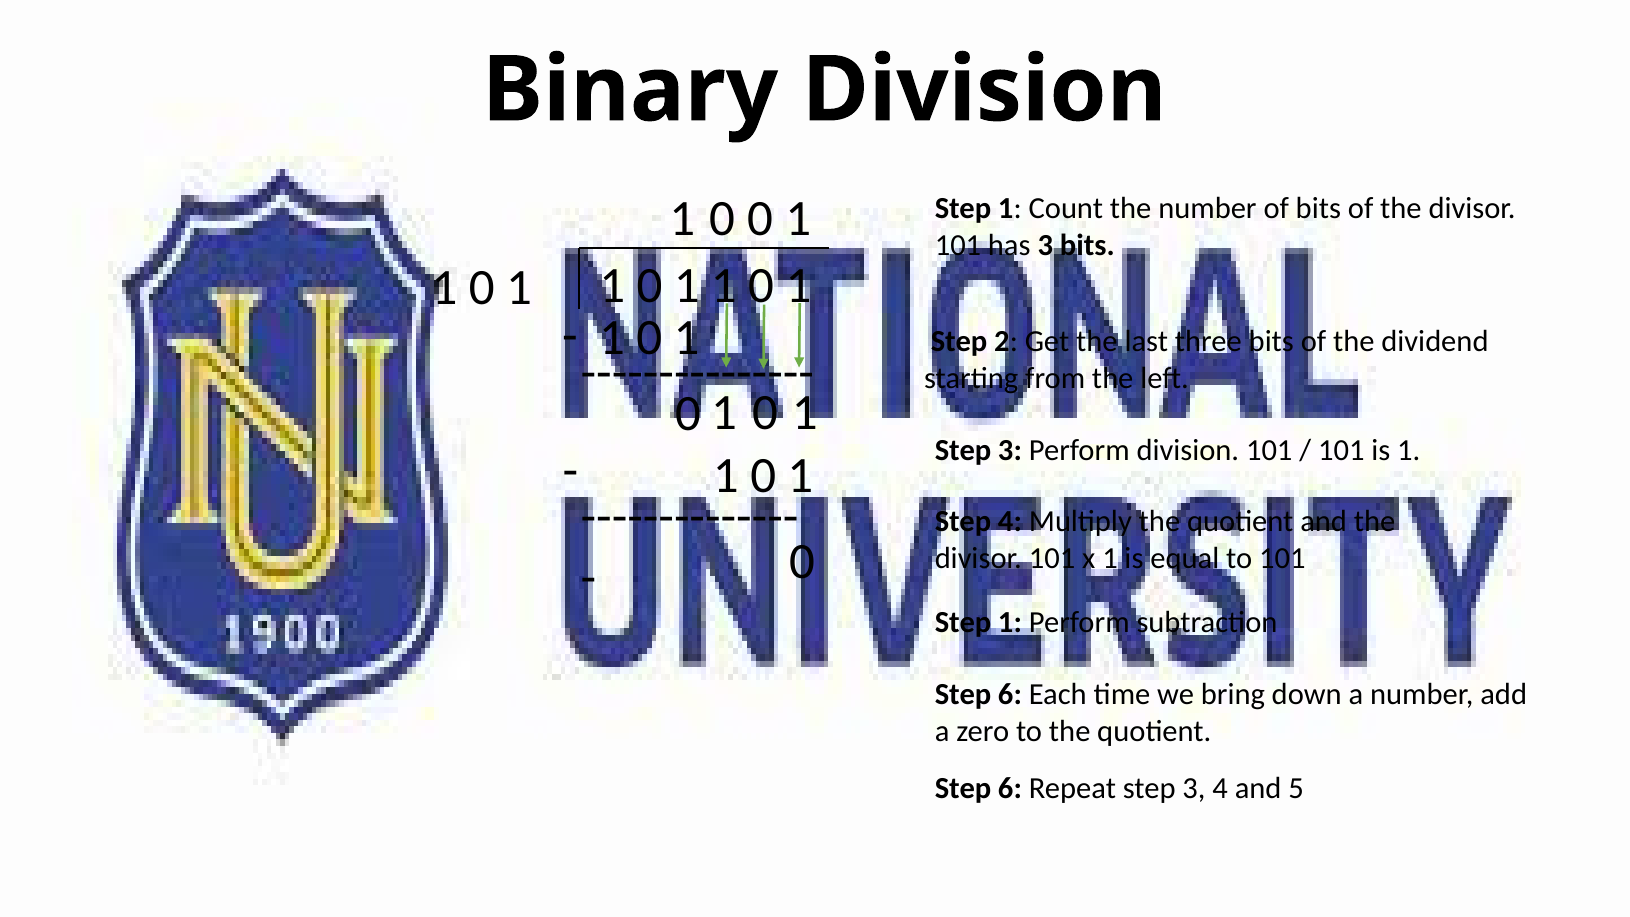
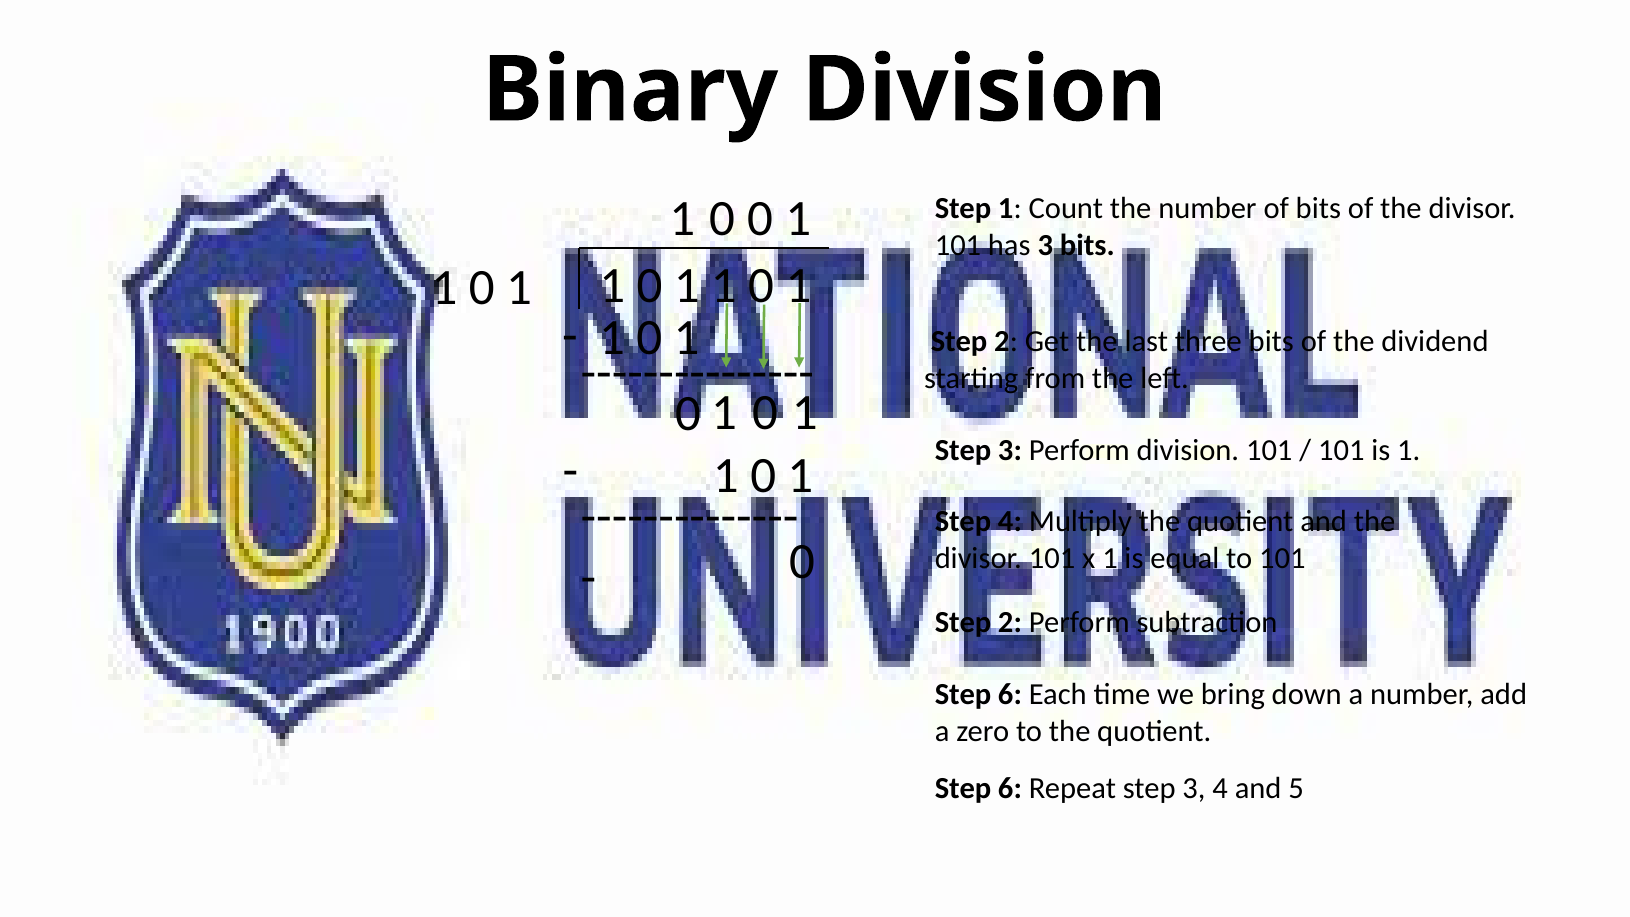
1: 1 -> 2 (1010, 623)
